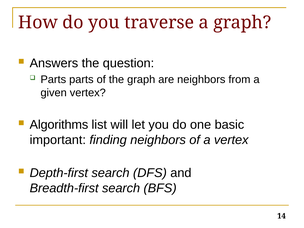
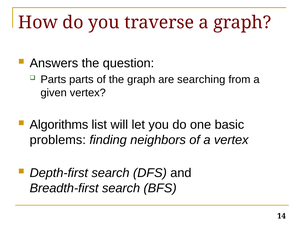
are neighbors: neighbors -> searching (201, 79)
important: important -> problems (58, 140)
